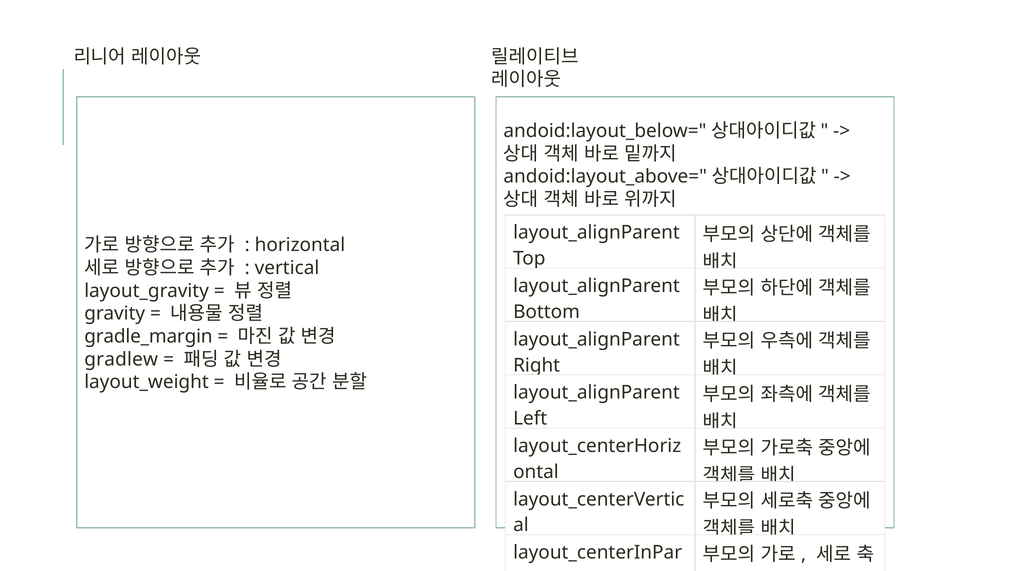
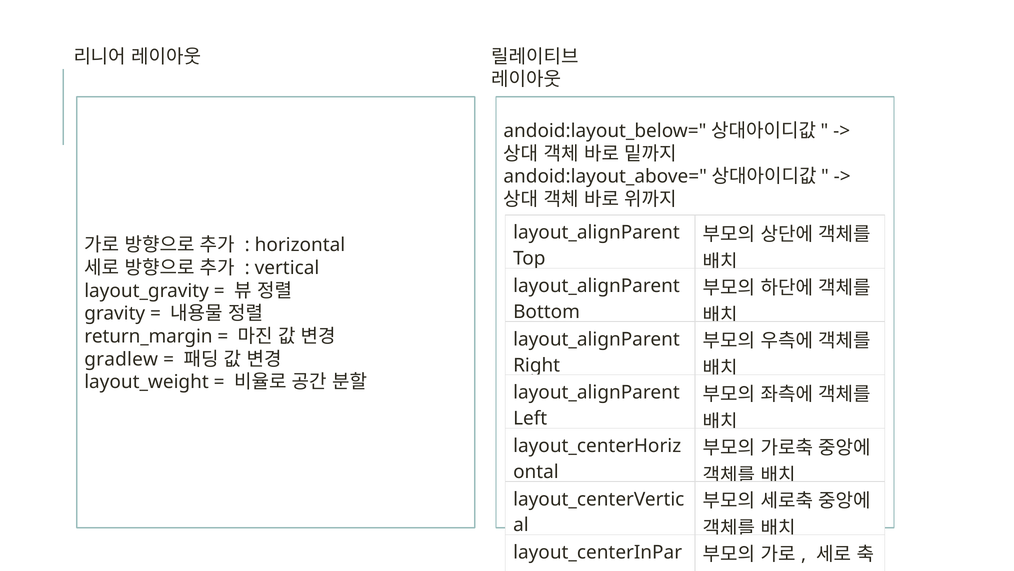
gradle_margin: gradle_margin -> return_margin (148, 336)
